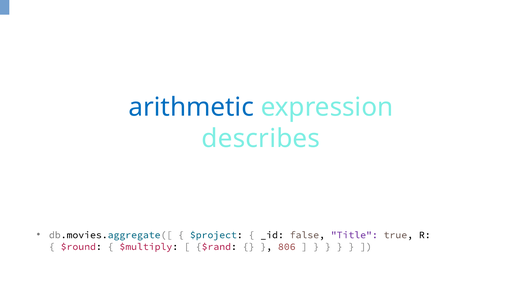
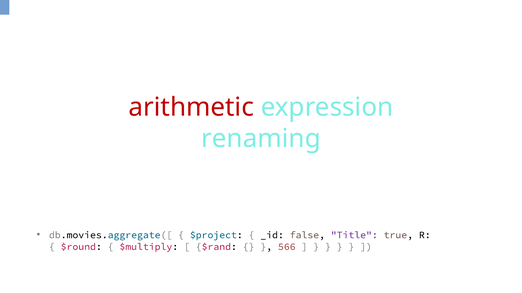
arithmetic colour: blue -> red (191, 107)
describes: describes -> renaming (261, 139)
806: 806 -> 566 (287, 247)
